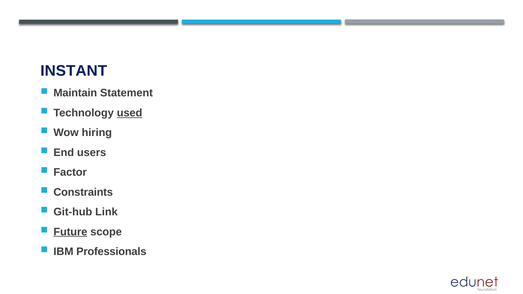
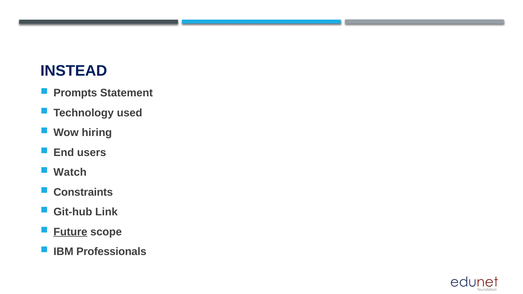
INSTANT: INSTANT -> INSTEAD (74, 71)
Maintain: Maintain -> Prompts (75, 93)
used underline: present -> none (130, 113)
Factor: Factor -> Watch (70, 172)
